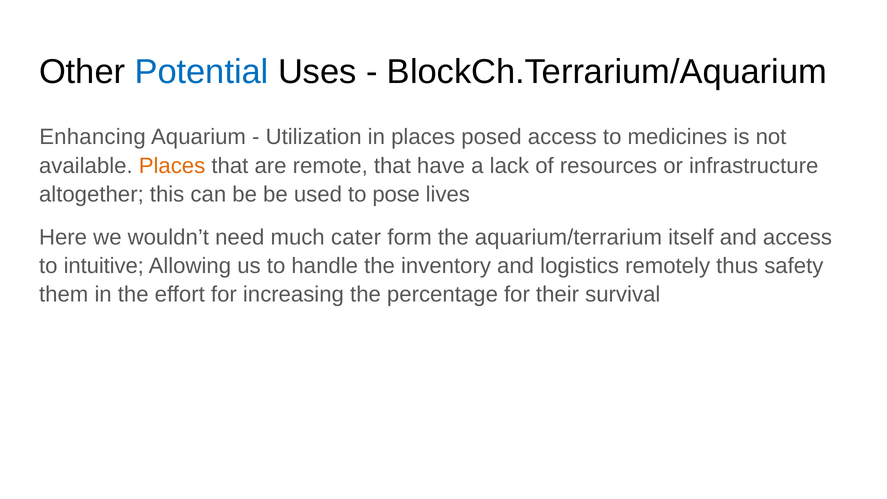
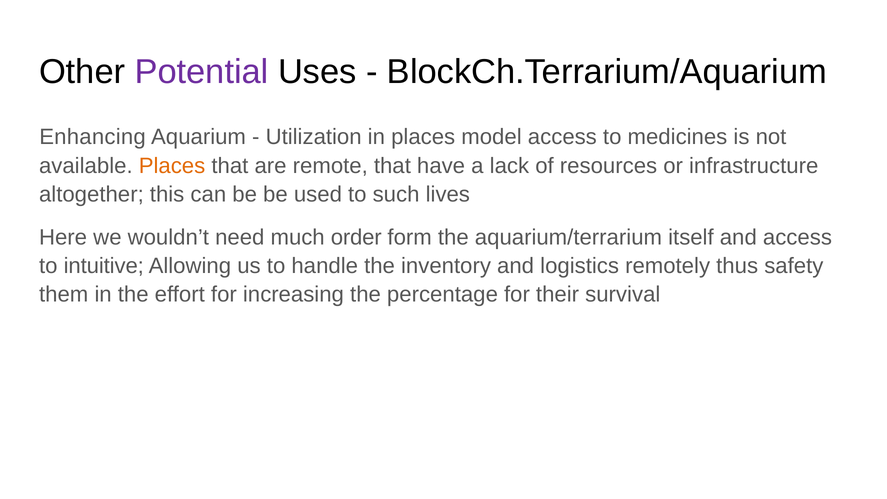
Potential colour: blue -> purple (202, 72)
posed: posed -> model (492, 137)
pose: pose -> such (396, 194)
cater: cater -> order (356, 238)
